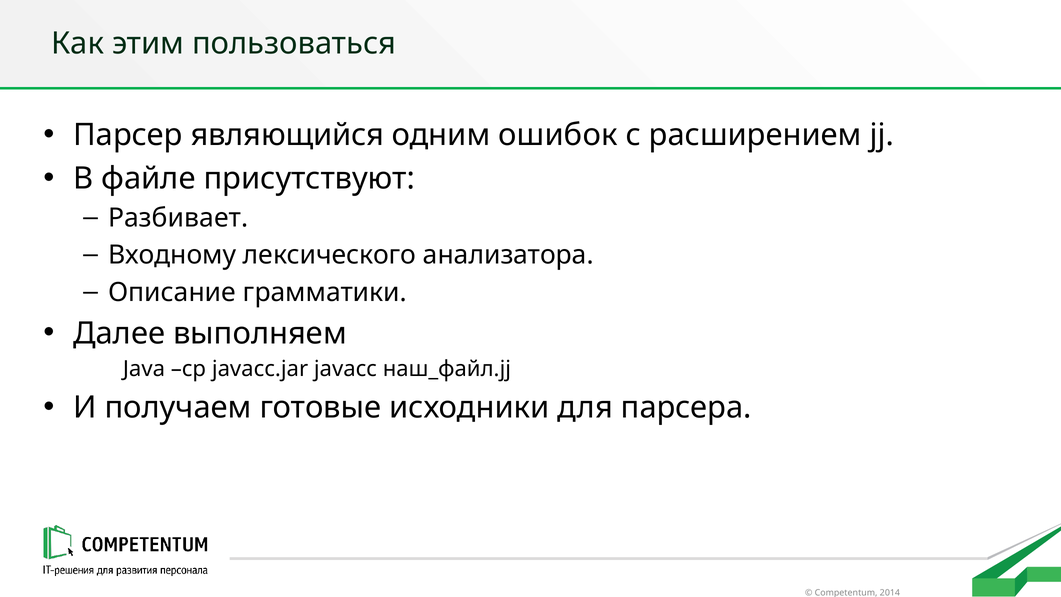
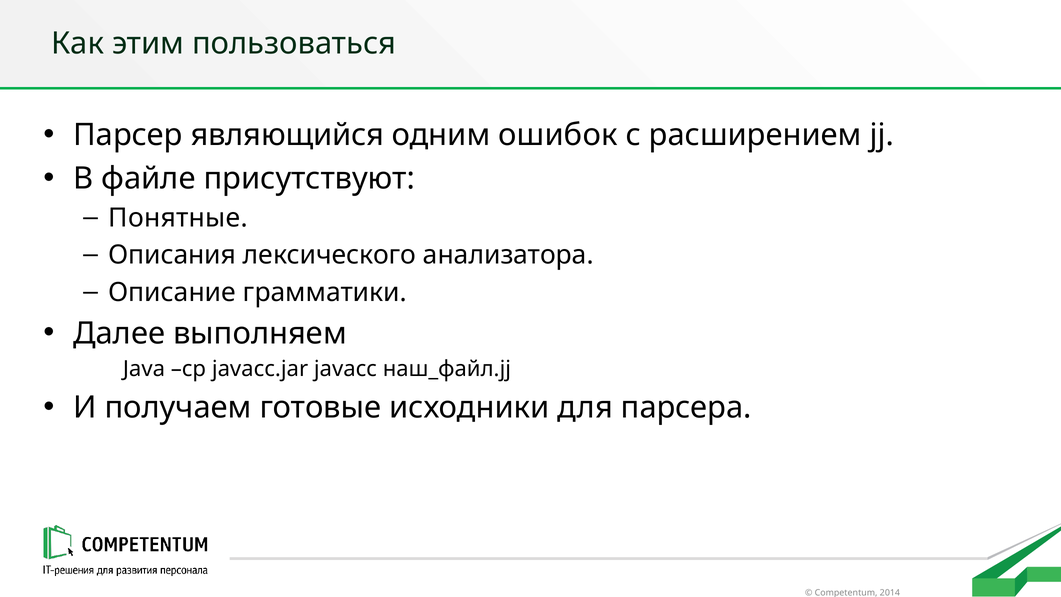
Разбивает: Разбивает -> Понятные (178, 218)
Входному: Входному -> Описания (172, 255)
